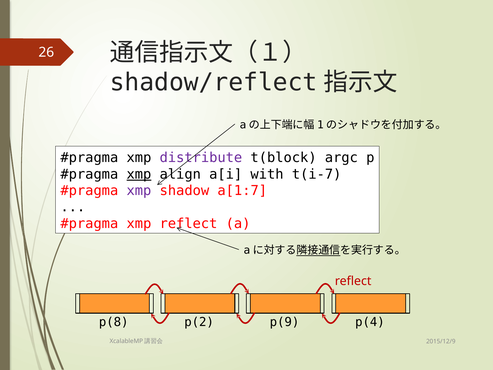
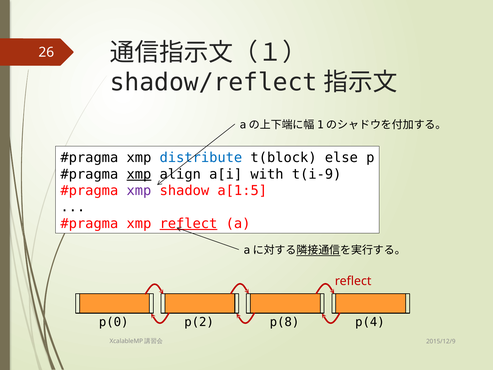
distribute colour: purple -> blue (201, 158)
argc: argc -> else (341, 158)
t(i-7: t(i-7 -> t(i-9 (317, 174)
a[1:7: a[1:7 -> a[1:5 (242, 191)
reflect underline: none -> present (188, 223)
p(8: p(8 -> p(0 (114, 322)
p(9: p(9 -> p(8 (285, 322)
